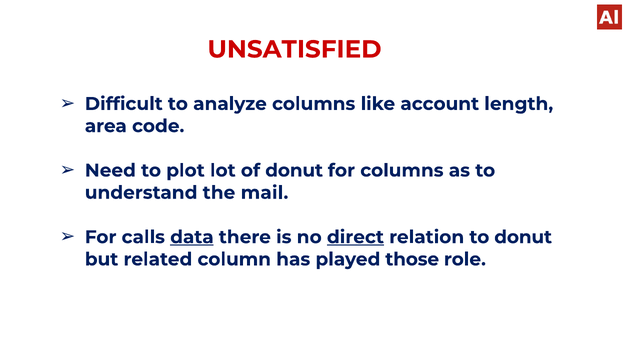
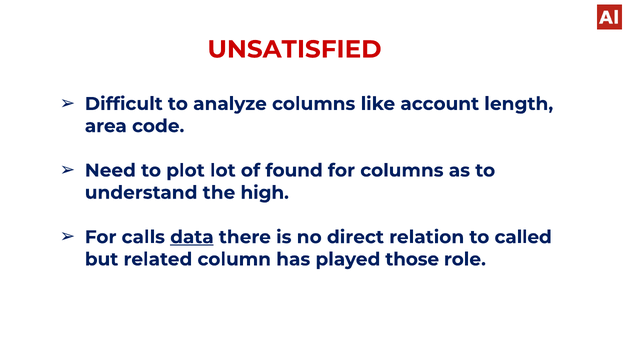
of donut: donut -> found (294, 171)
mail: mail -> high (265, 193)
direct underline: present -> none (355, 237)
to donut: donut -> called (523, 237)
